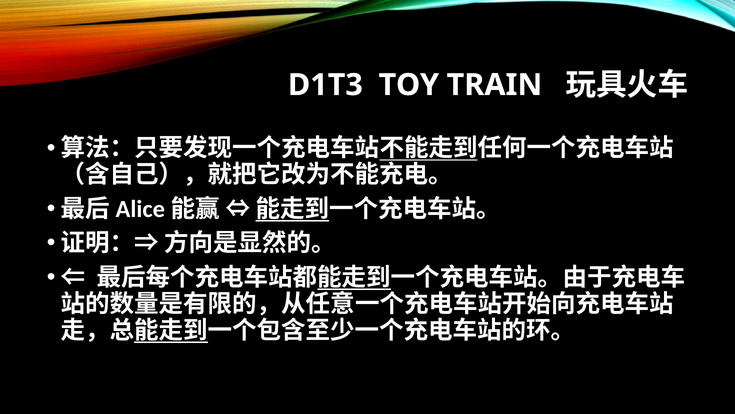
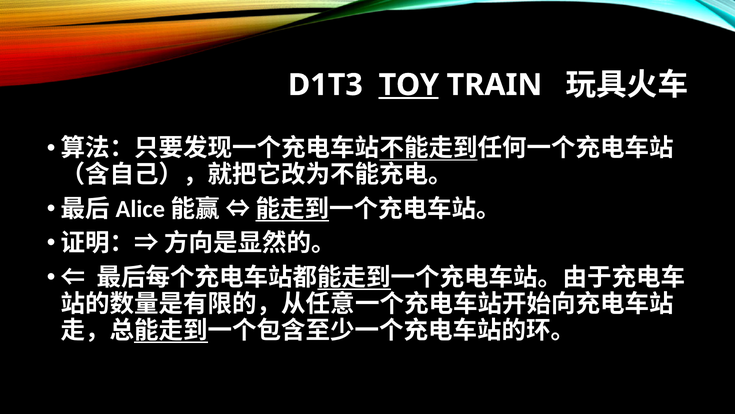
TOY underline: none -> present (409, 85)
